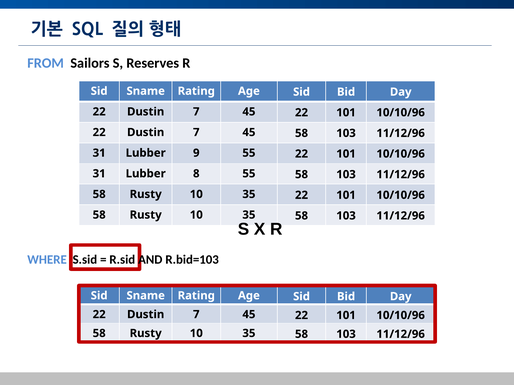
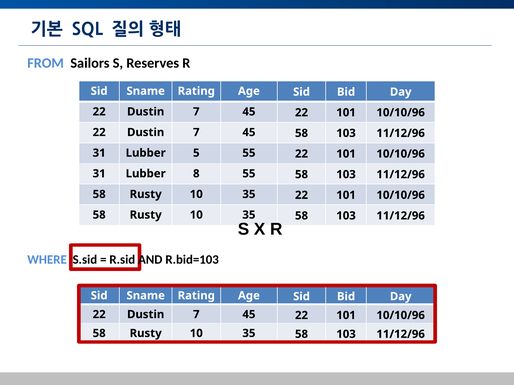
9: 9 -> 5 (196, 153)
